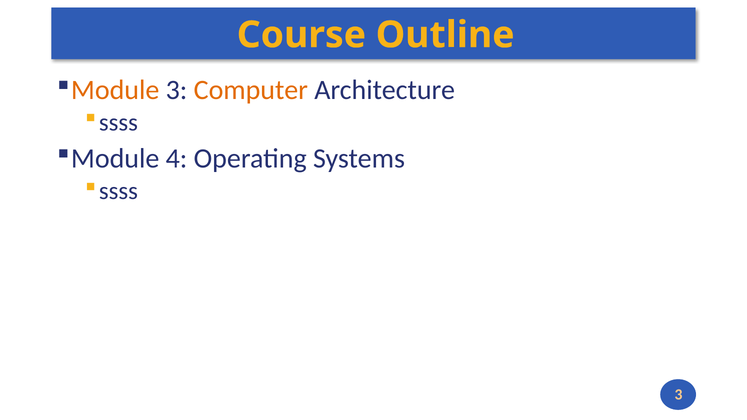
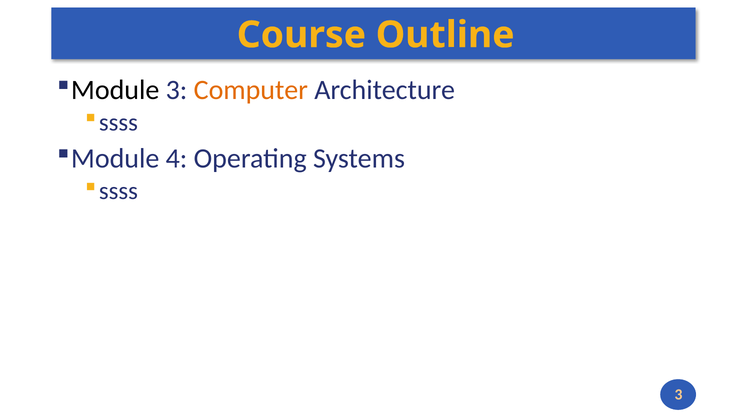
Module colour: orange -> black (115, 90)
